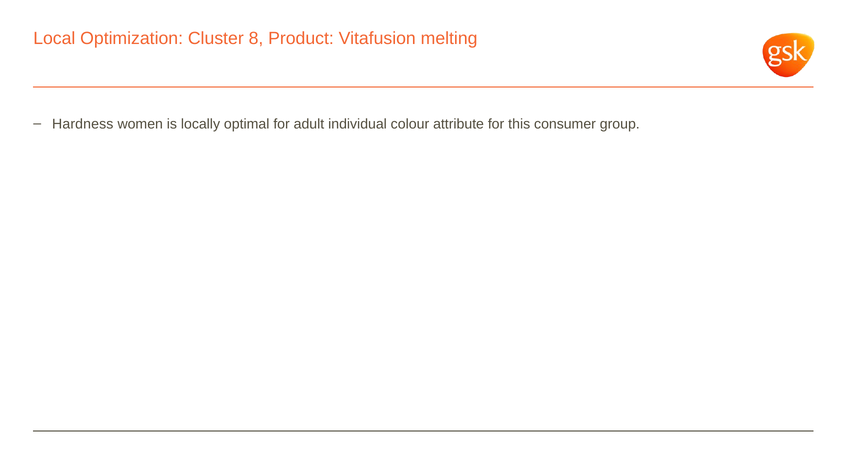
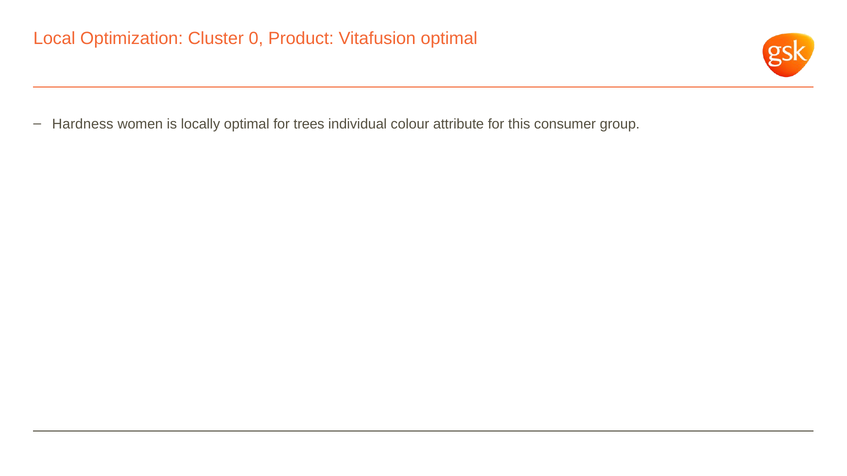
8: 8 -> 0 (256, 39)
Vitafusion melting: melting -> optimal (449, 39)
adult: adult -> trees (309, 124)
